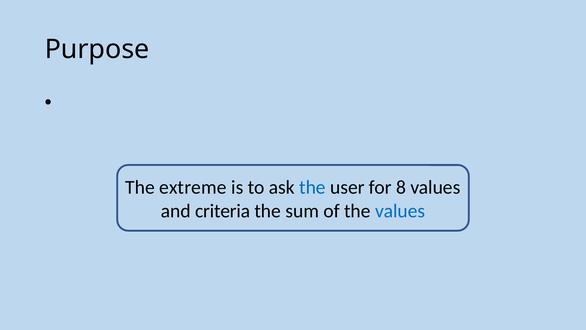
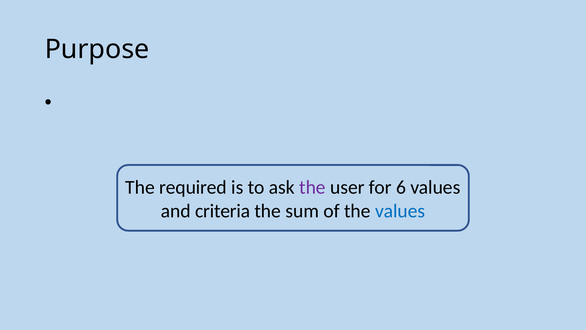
extreme: extreme -> required (193, 187)
the colour: blue -> purple (312, 187)
8: 8 -> 6 (401, 187)
